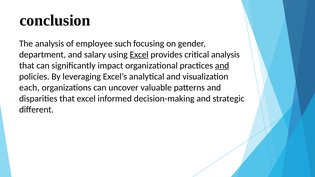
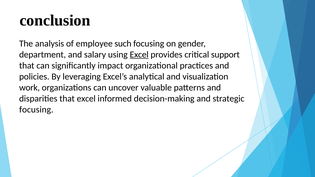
critical analysis: analysis -> support (225, 55)
and underline: present -> none (222, 66)
each: each -> work (29, 88)
different: different -> focusing (36, 110)
